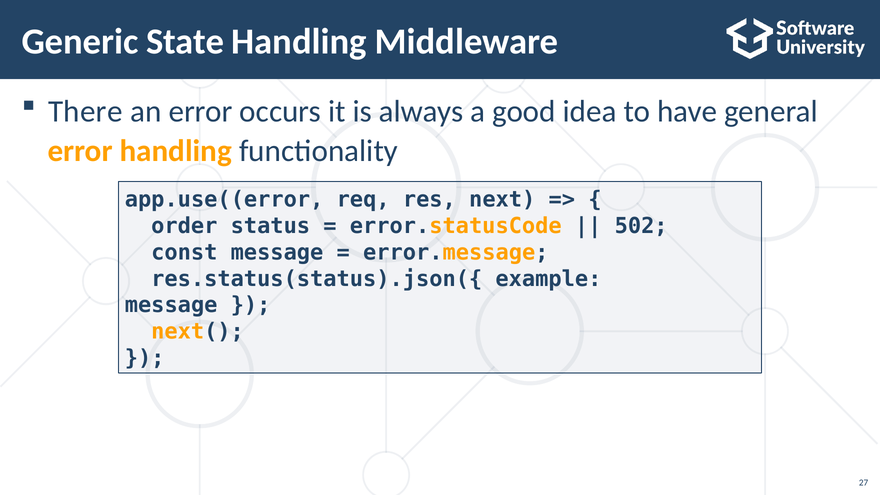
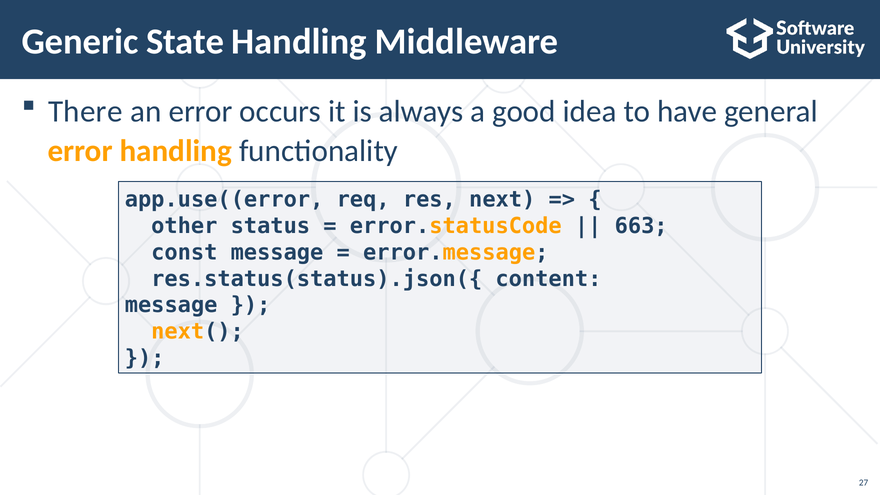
order: order -> other (184, 226)
502: 502 -> 663 (641, 226)
example: example -> content (548, 279)
